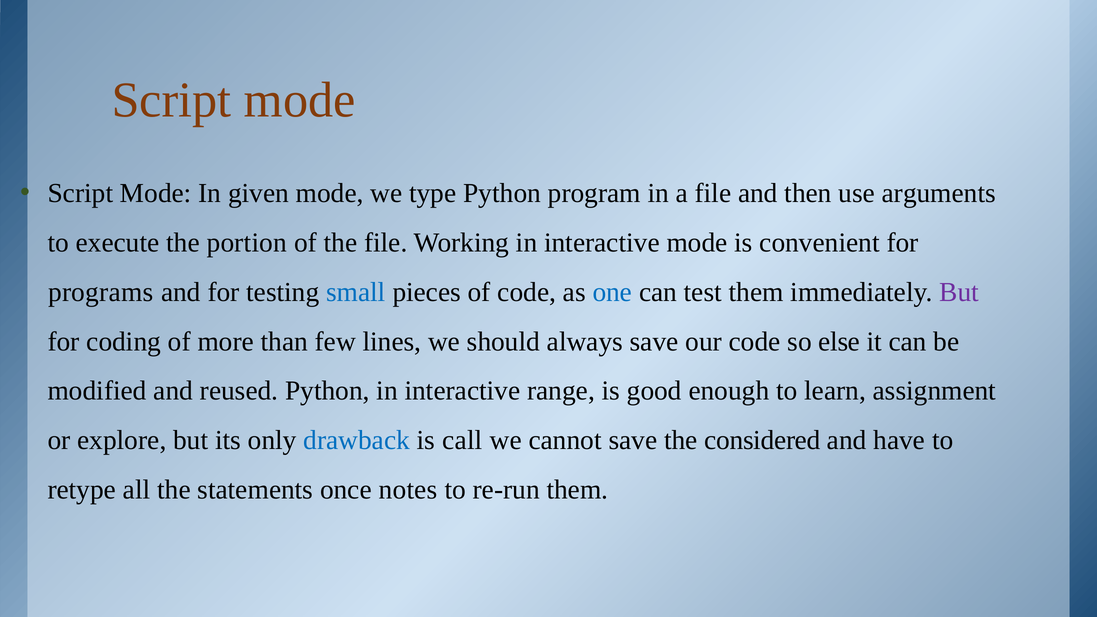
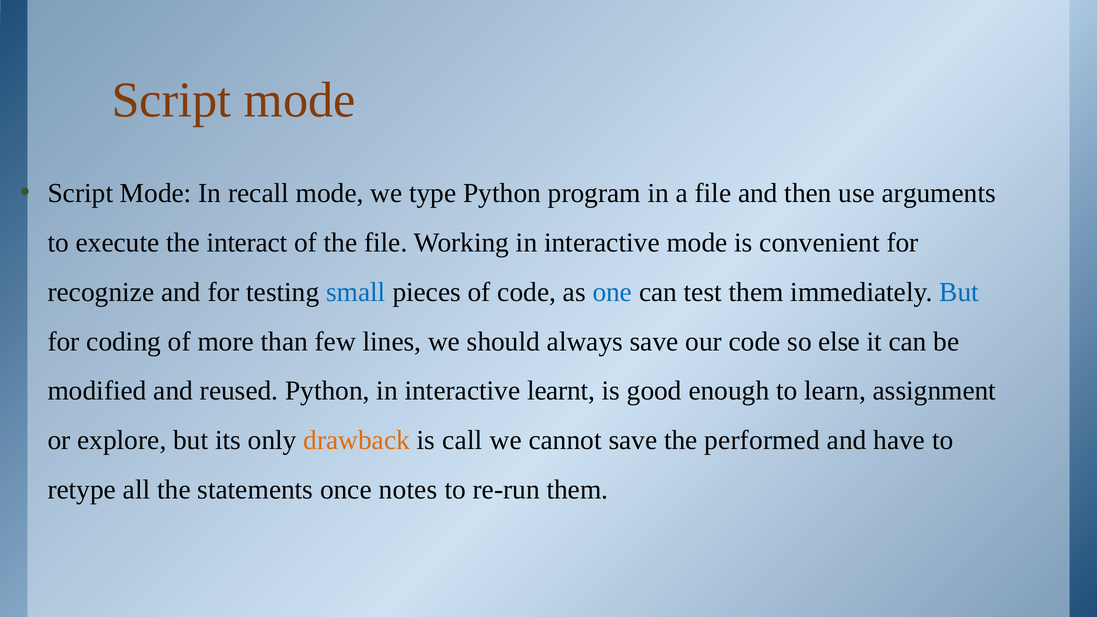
given: given -> recall (259, 193)
portion: portion -> interact (247, 243)
programs: programs -> recognize (101, 292)
But colour: purple -> blue (959, 292)
range: range -> learnt (561, 391)
drawback colour: blue -> orange (357, 440)
considered: considered -> performed (762, 440)
